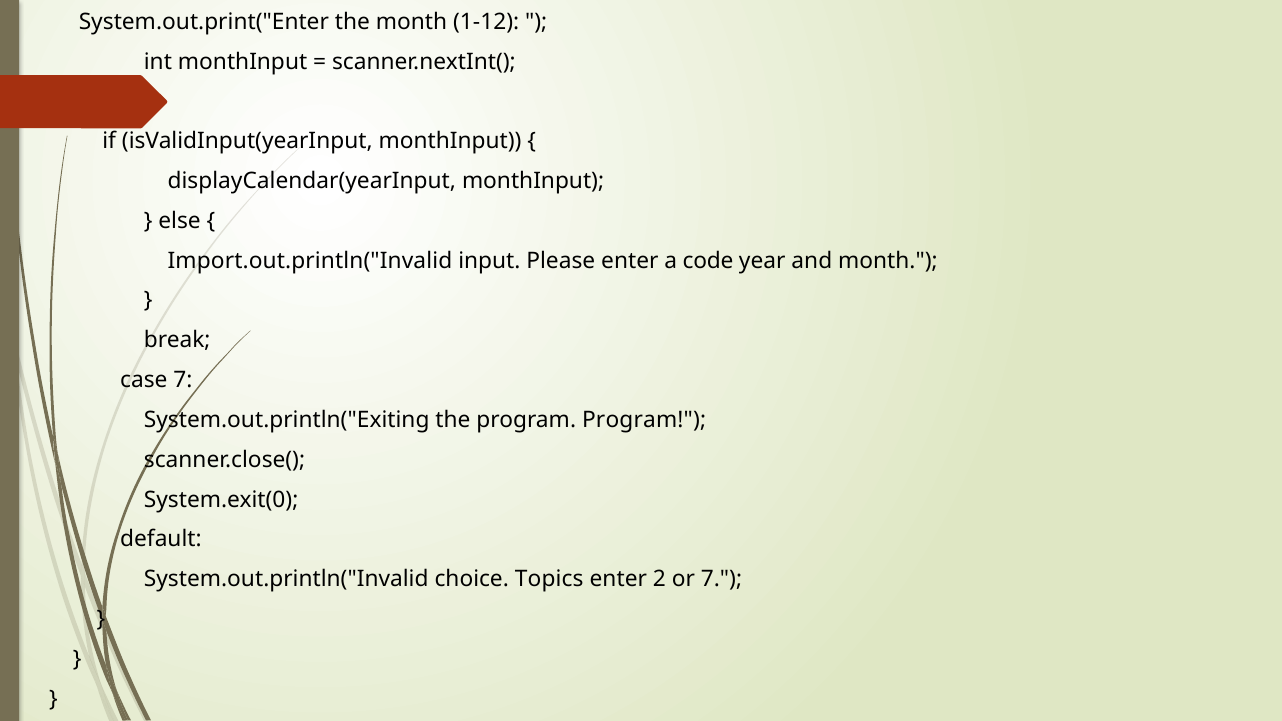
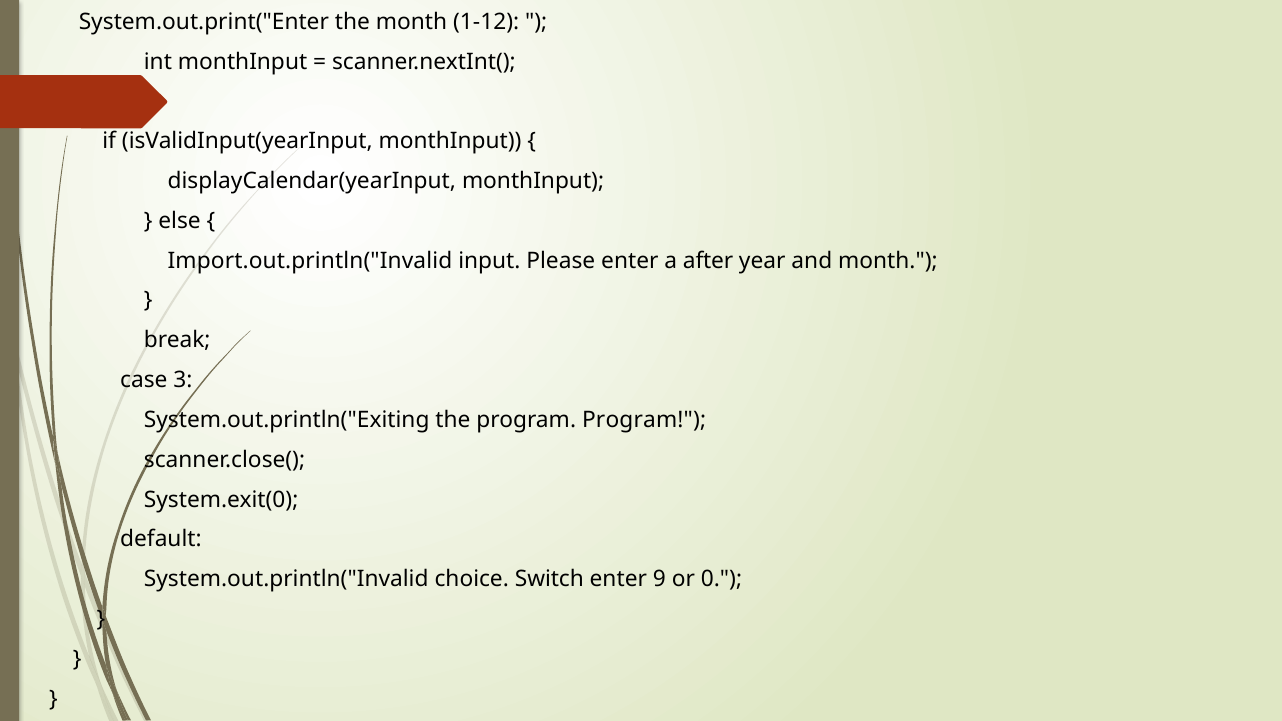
code: code -> after (708, 261)
case 7: 7 -> 3 (183, 380)
Topics: Topics -> Switch (549, 579)
2: 2 -> 9 (659, 579)
or 7: 7 -> 0 (721, 579)
